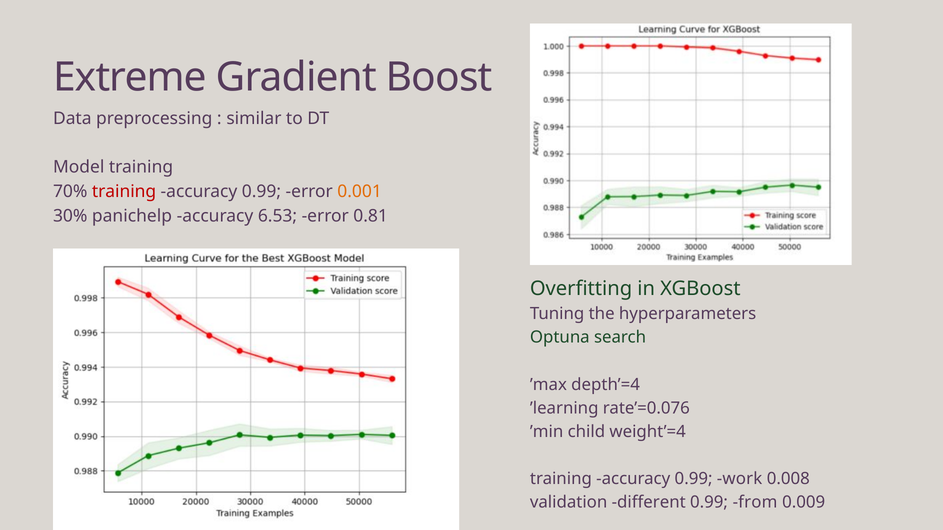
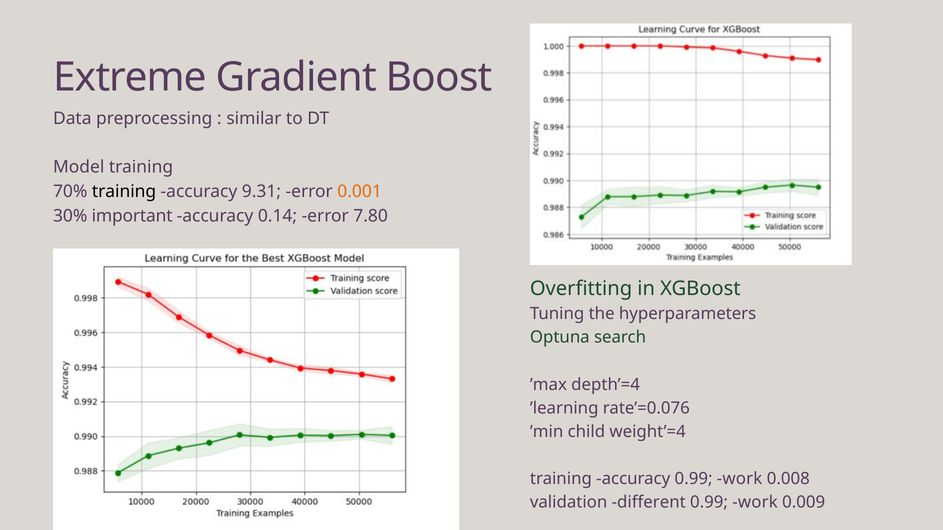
training colour: red -> black (124, 192)
0.99: 0.99 -> 9.31 (261, 192)
panichelp: panichelp -> important (132, 216)
6.53: 6.53 -> 0.14 (277, 216)
0.81: 0.81 -> 7.80 (371, 216)
from: from -> work (755, 503)
